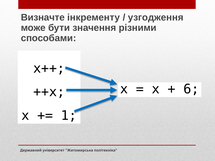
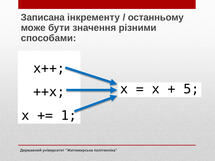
Визначте: Визначте -> Записана (43, 17)
узгодження: узгодження -> останньому (156, 17)
6: 6 -> 5 (191, 89)
